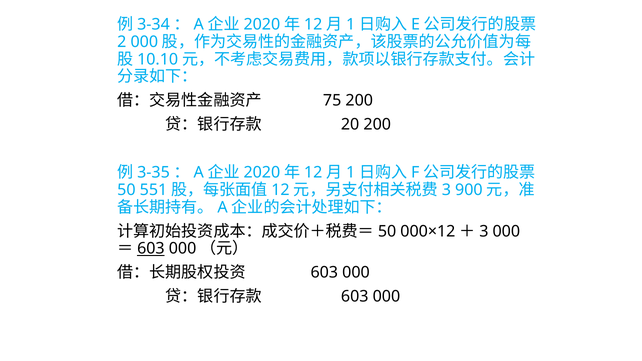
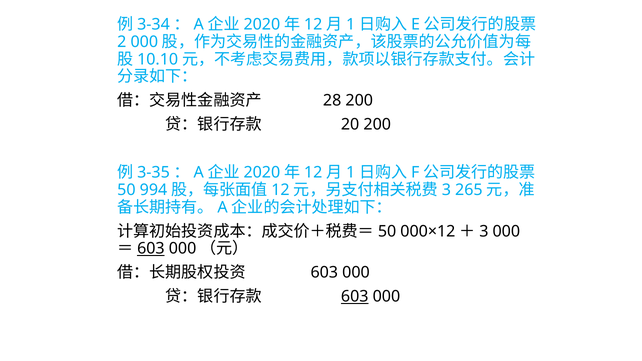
75: 75 -> 28 (332, 101)
551: 551 -> 994 (153, 190)
900: 900 -> 265 (469, 190)
603 underline: none -> present (355, 297)
